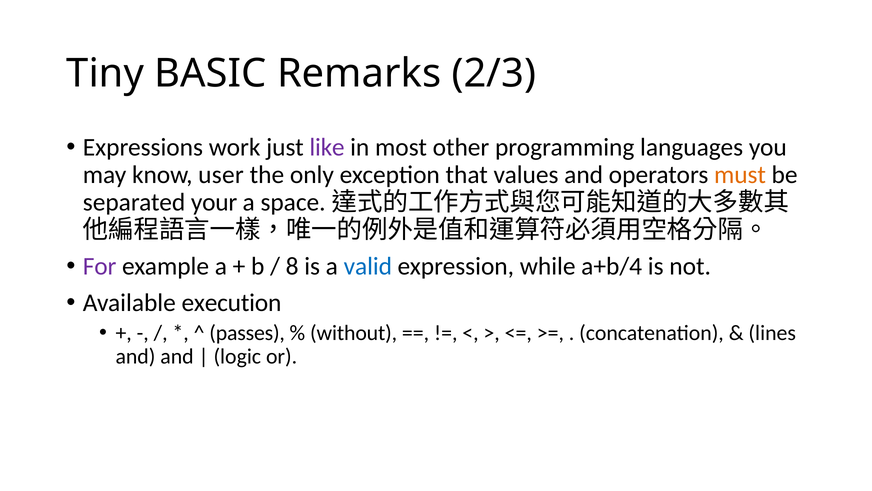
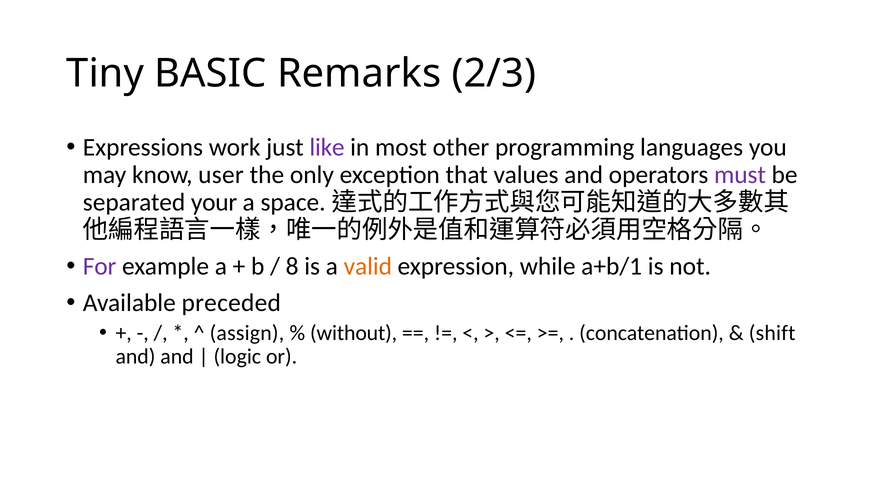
must colour: orange -> purple (740, 175)
valid colour: blue -> orange (368, 266)
a+b/4: a+b/4 -> a+b/1 (612, 266)
execution: execution -> preceded (231, 303)
passes: passes -> assign (247, 333)
lines: lines -> shift (772, 333)
